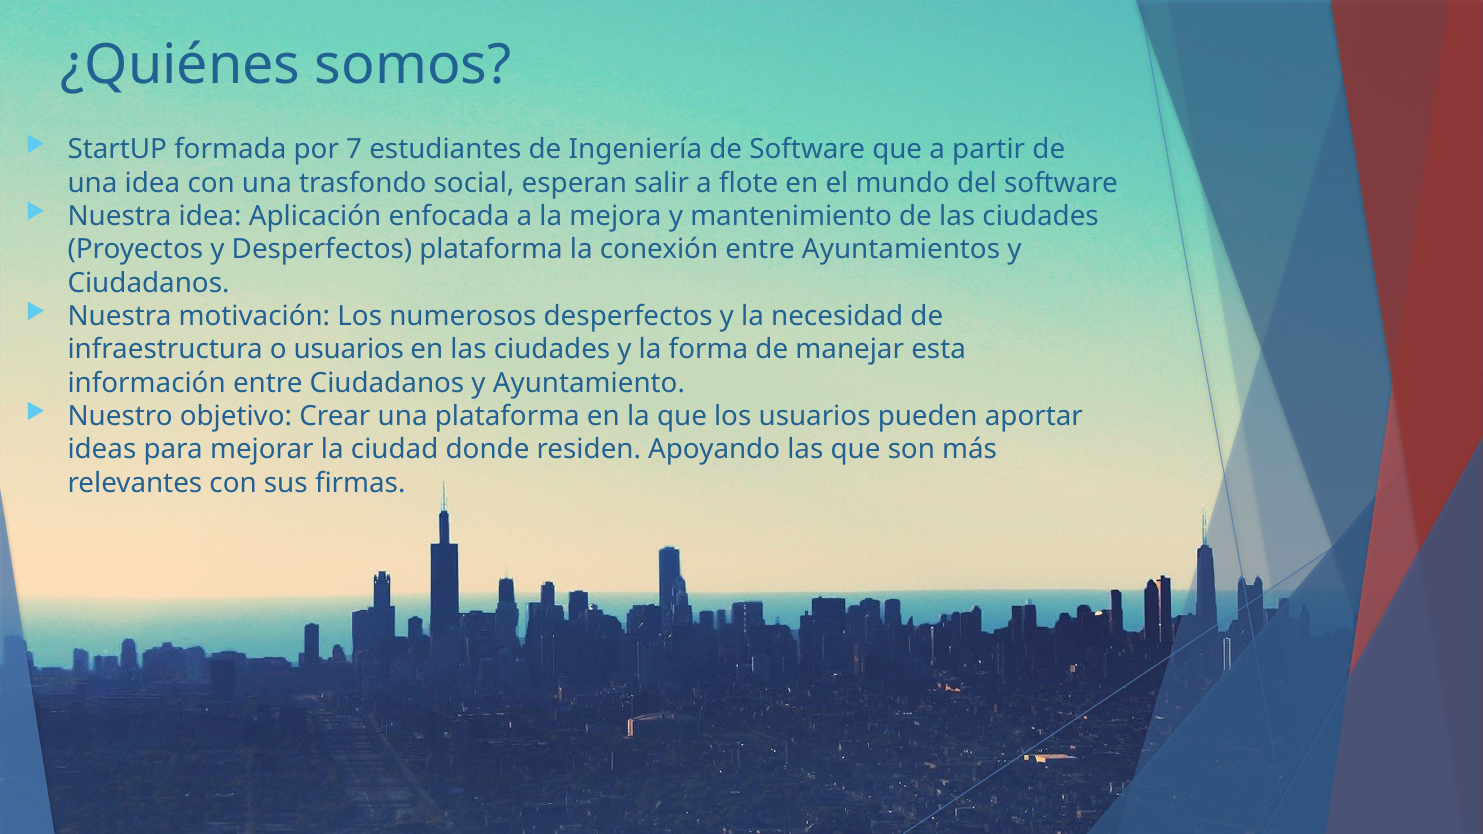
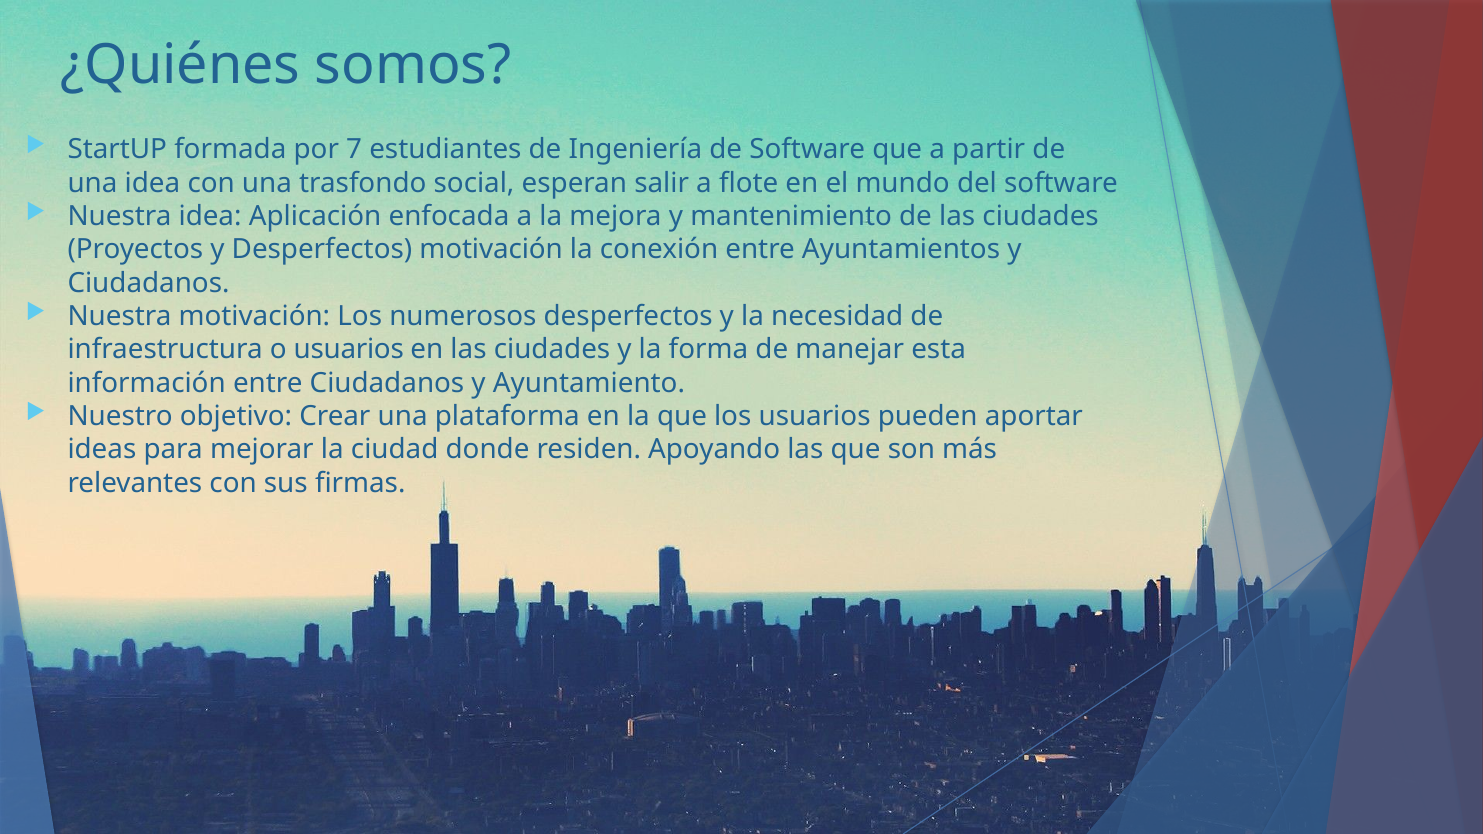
Desperfectos plataforma: plataforma -> motivación (491, 250)
